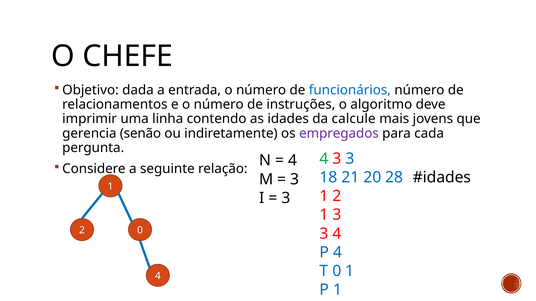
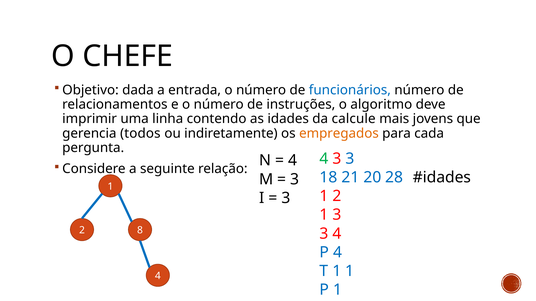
senão: senão -> todos (140, 133)
empregados colour: purple -> orange (339, 133)
2 0: 0 -> 8 (140, 231)
T 0: 0 -> 1 (337, 271)
